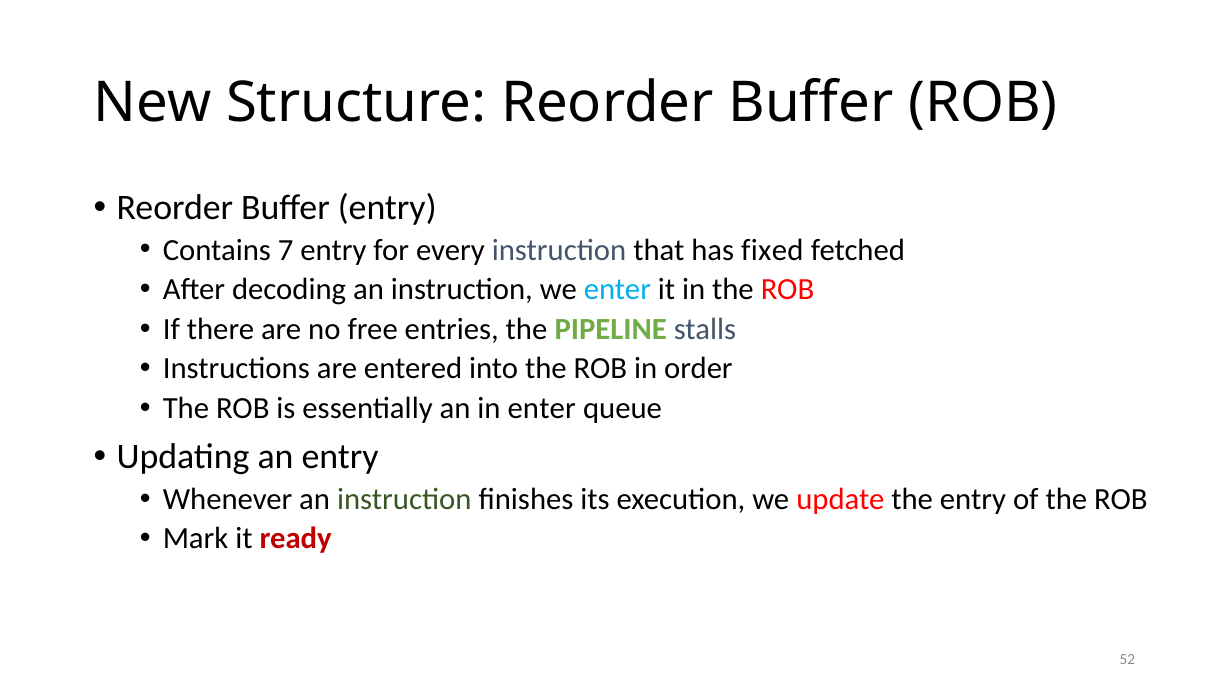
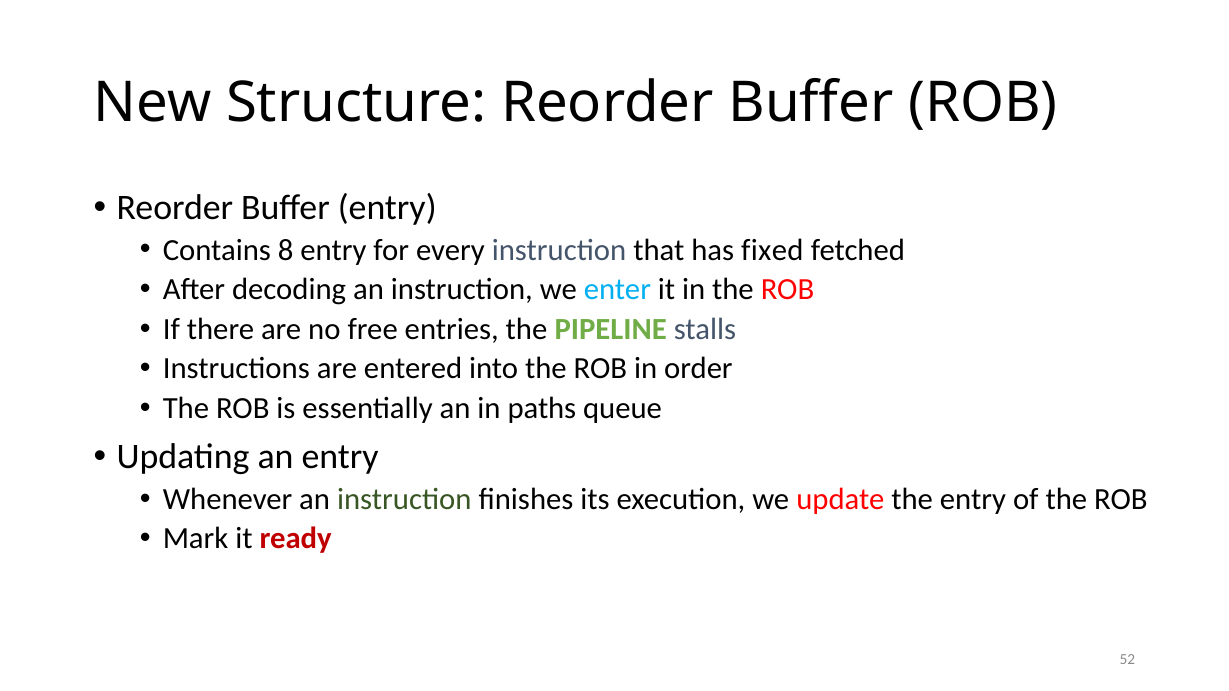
7: 7 -> 8 (286, 250)
in enter: enter -> paths (542, 408)
